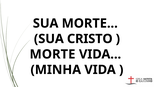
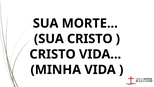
MORTE: MORTE -> CRISTO (53, 54)
